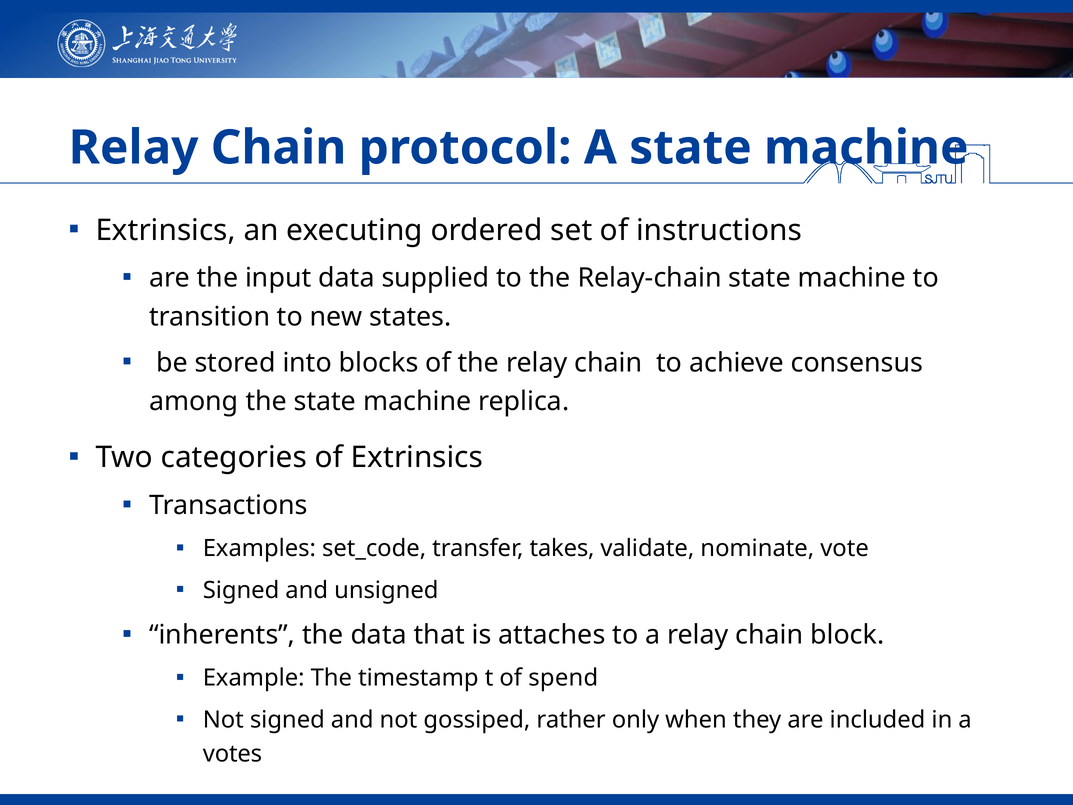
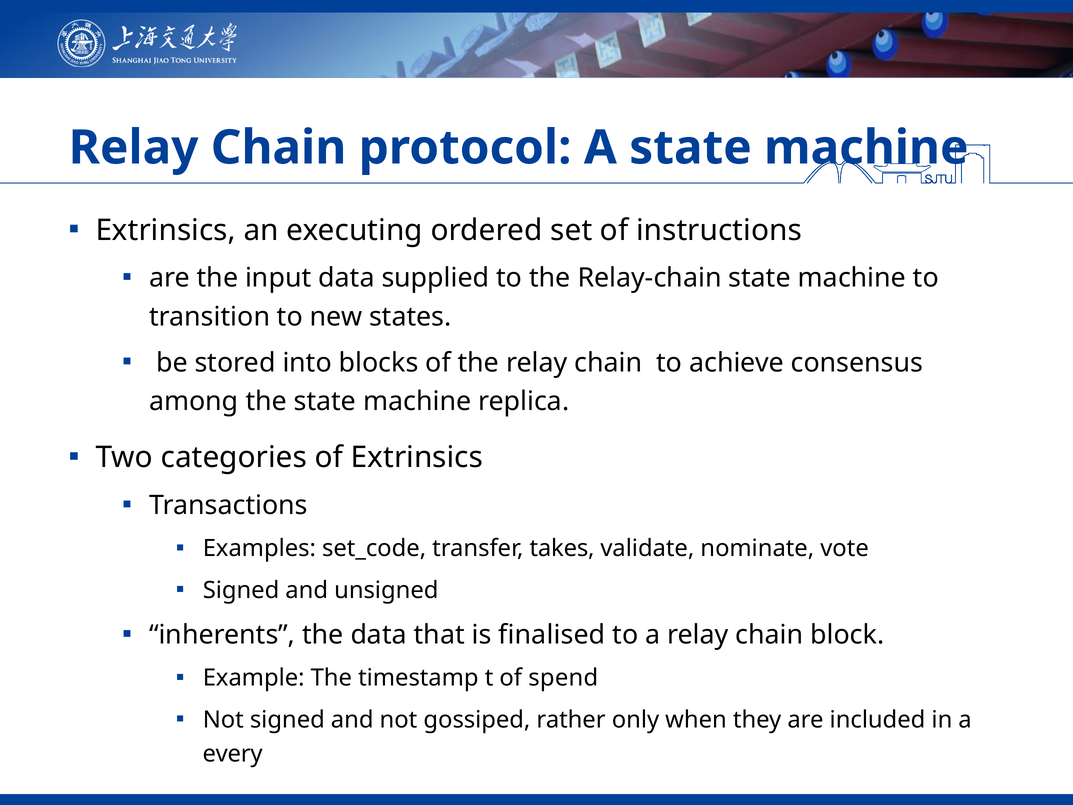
attaches: attaches -> finalised (552, 635)
votes: votes -> every (233, 754)
